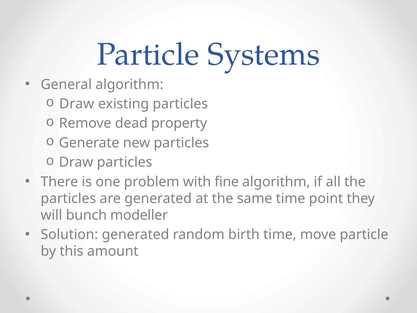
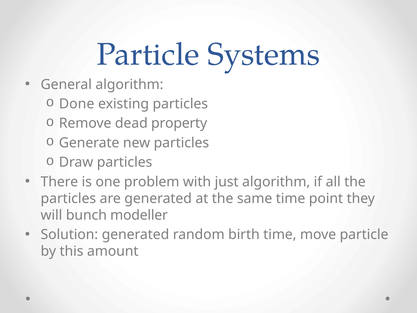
Draw: Draw -> Done (77, 104)
fine: fine -> just (227, 182)
